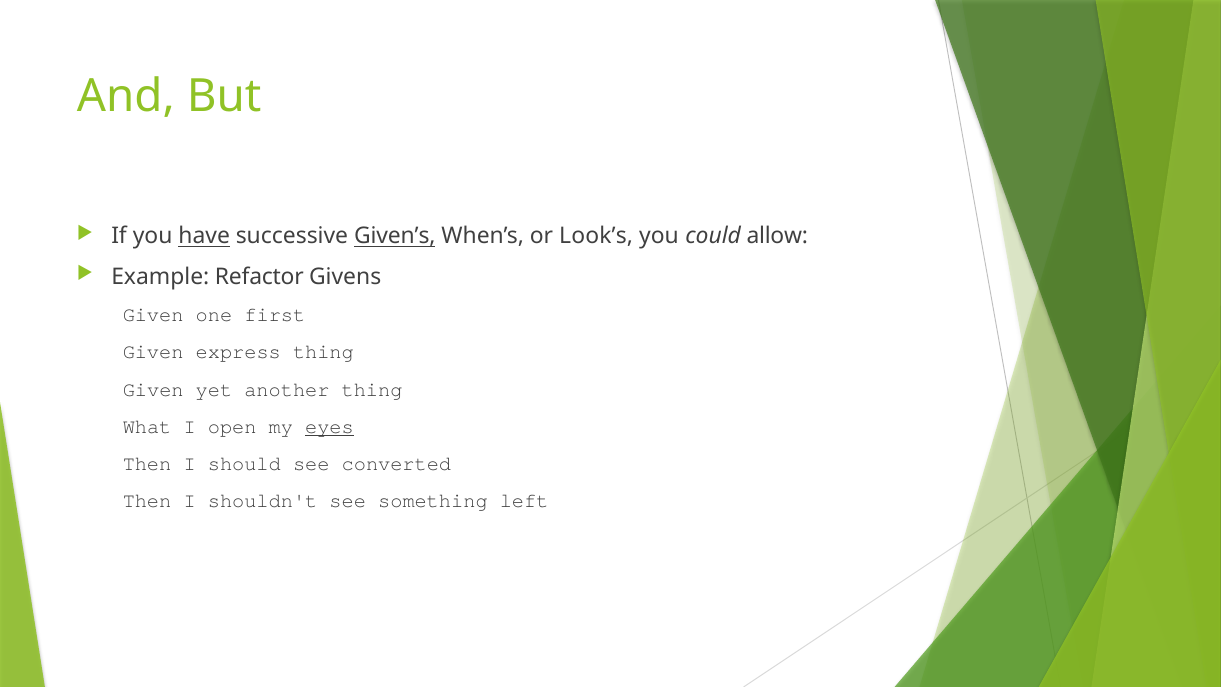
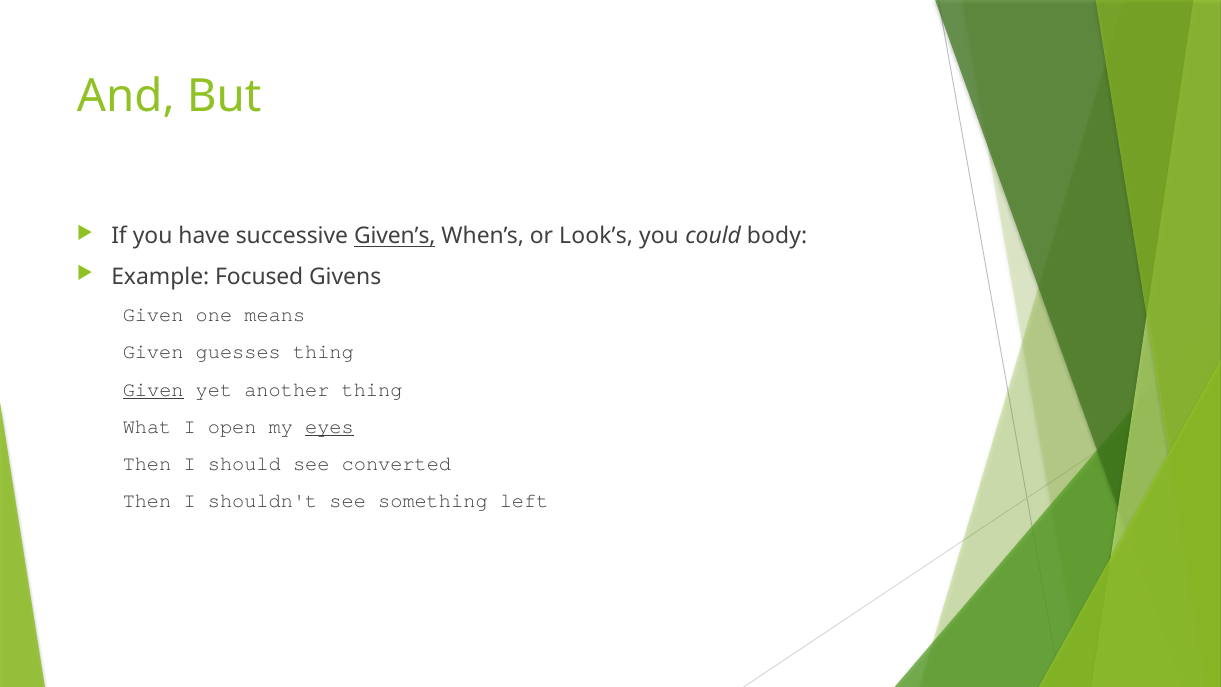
have underline: present -> none (204, 236)
allow: allow -> body (777, 236)
Refactor: Refactor -> Focused (259, 277)
first: first -> means (275, 315)
express: express -> guesses (238, 352)
Given underline: none -> present (153, 389)
